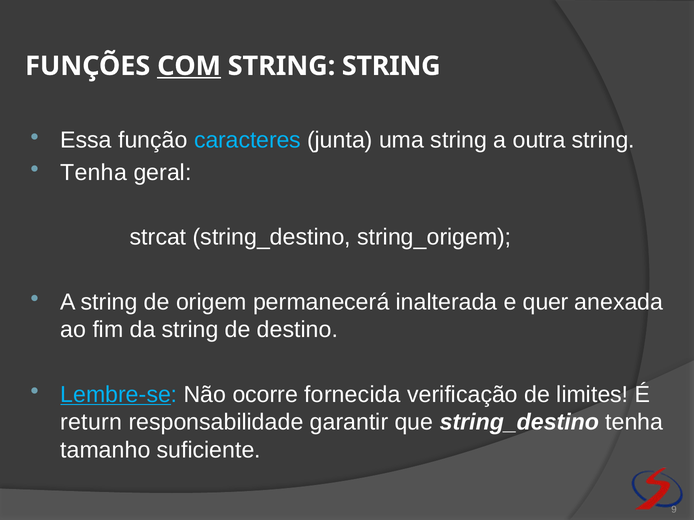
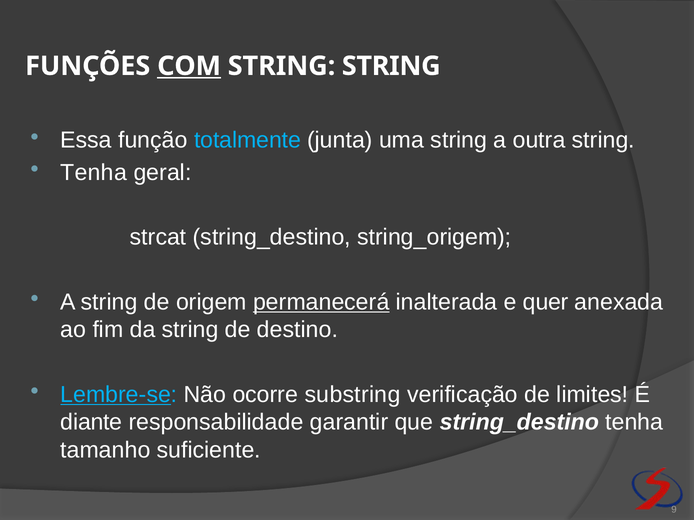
caracteres: caracteres -> totalmente (248, 140)
permanecerá underline: none -> present (321, 302)
fornecida: fornecida -> substring (353, 395)
return: return -> diante (91, 423)
